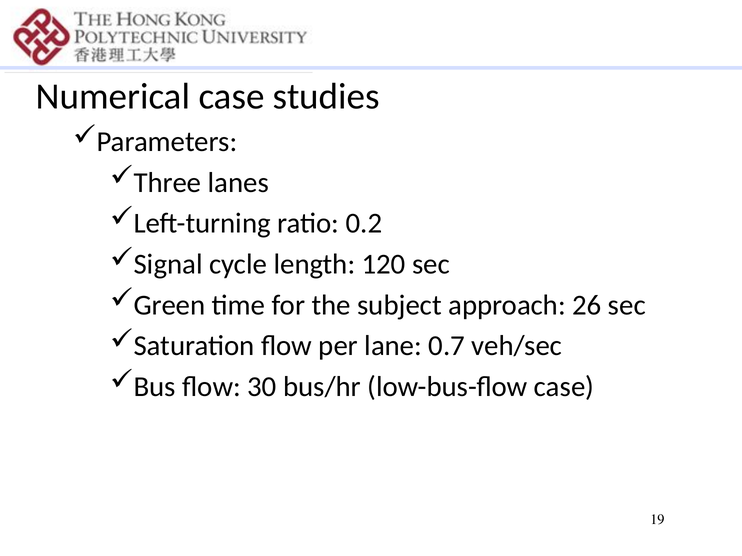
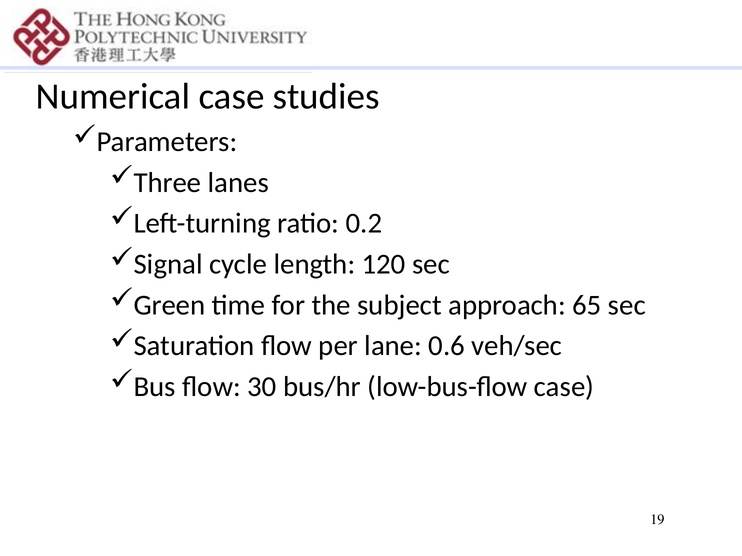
26: 26 -> 65 (587, 305)
0.7: 0.7 -> 0.6 (447, 346)
